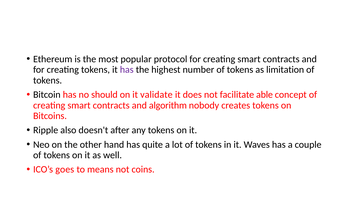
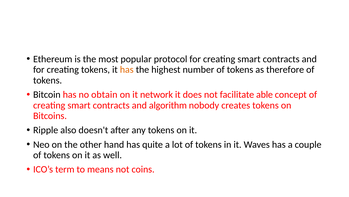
has colour: purple -> orange (127, 69)
limitation: limitation -> therefore (285, 69)
should: should -> obtain (104, 94)
validate: validate -> network (157, 94)
goes: goes -> term (65, 169)
